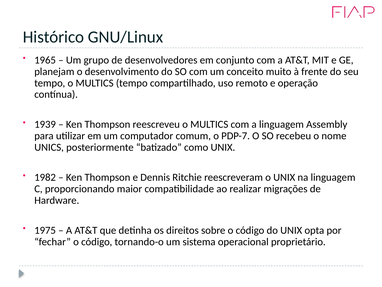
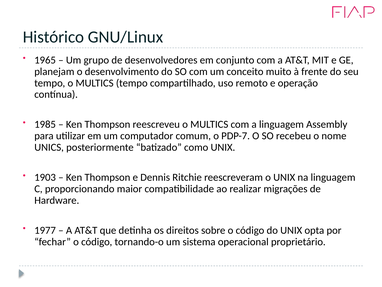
1939: 1939 -> 1985 (45, 124)
1982: 1982 -> 1903 (45, 177)
1975: 1975 -> 1977 (45, 230)
